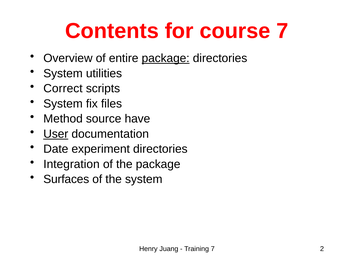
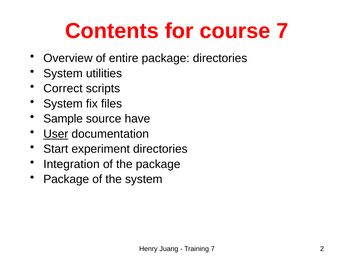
package underline: present -> none (166, 58)
Method: Method -> Sample (63, 119)
Date: Date -> Start (56, 149)
Surfaces: Surfaces -> Package (66, 179)
